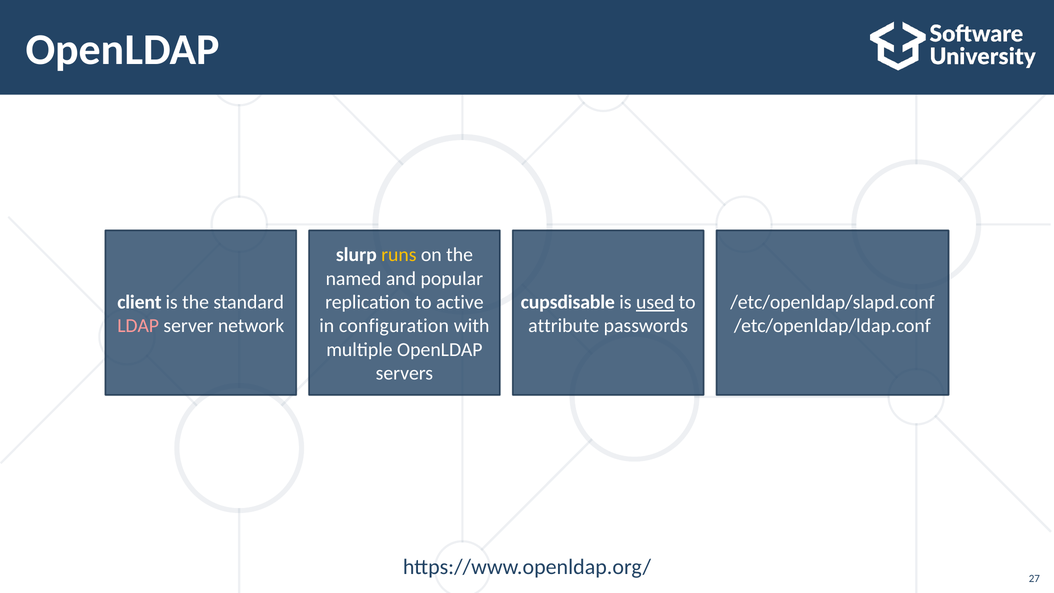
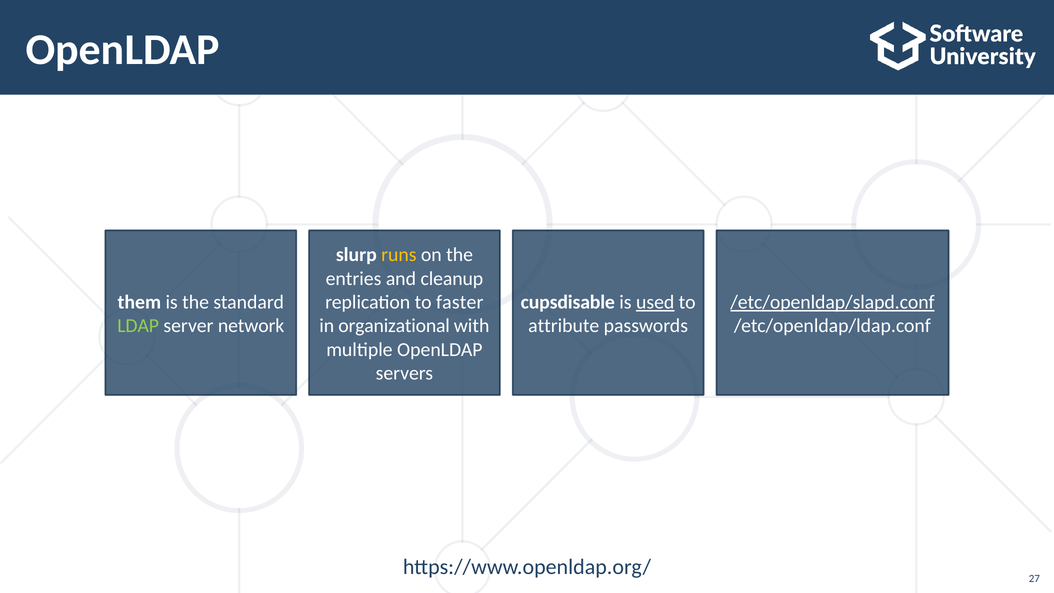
named: named -> entries (354, 278)
popular: popular -> cleanup (452, 278)
client: client -> them (139, 302)
active: active -> faster (460, 302)
/etc/openldap/slapd.conf underline: none -> present (832, 302)
LDAP colour: pink -> light green (138, 326)
configuration: configuration -> organizational (394, 326)
